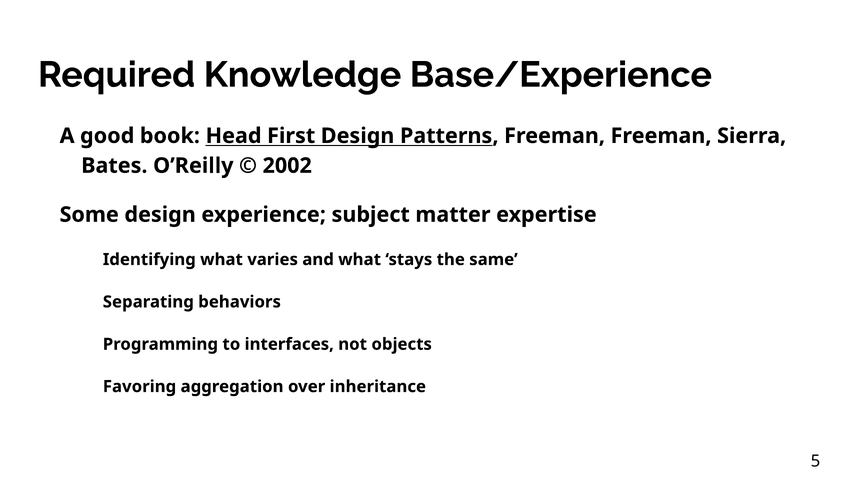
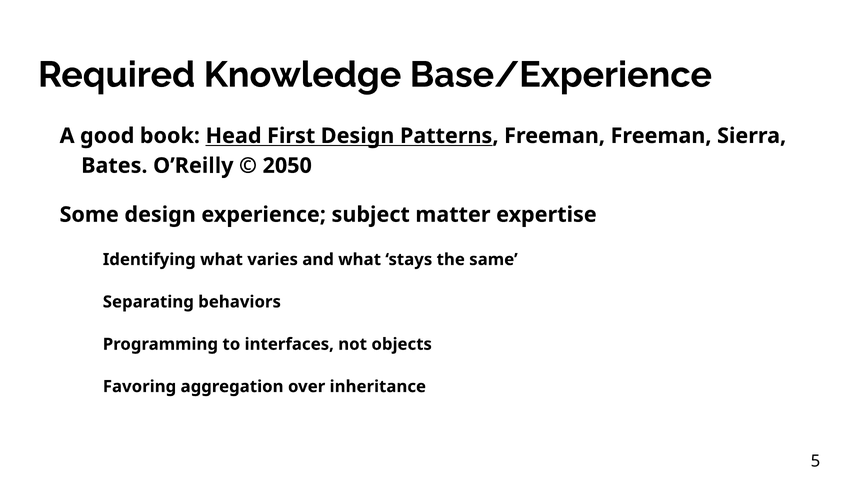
2002: 2002 -> 2050 (287, 165)
